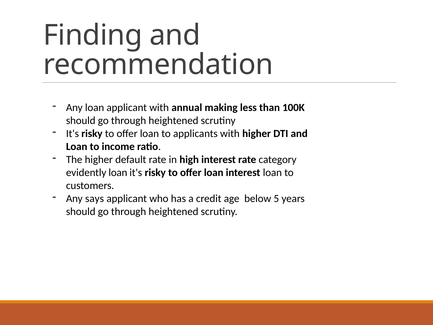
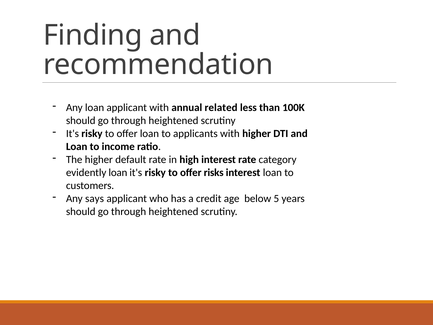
making: making -> related (221, 108)
loan: loan -> risks (214, 173)
